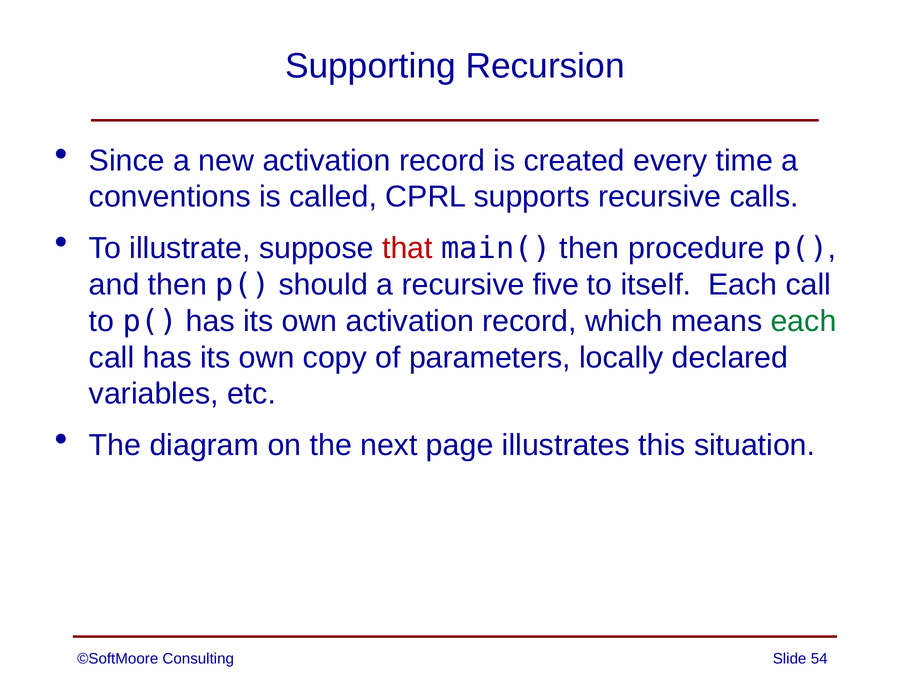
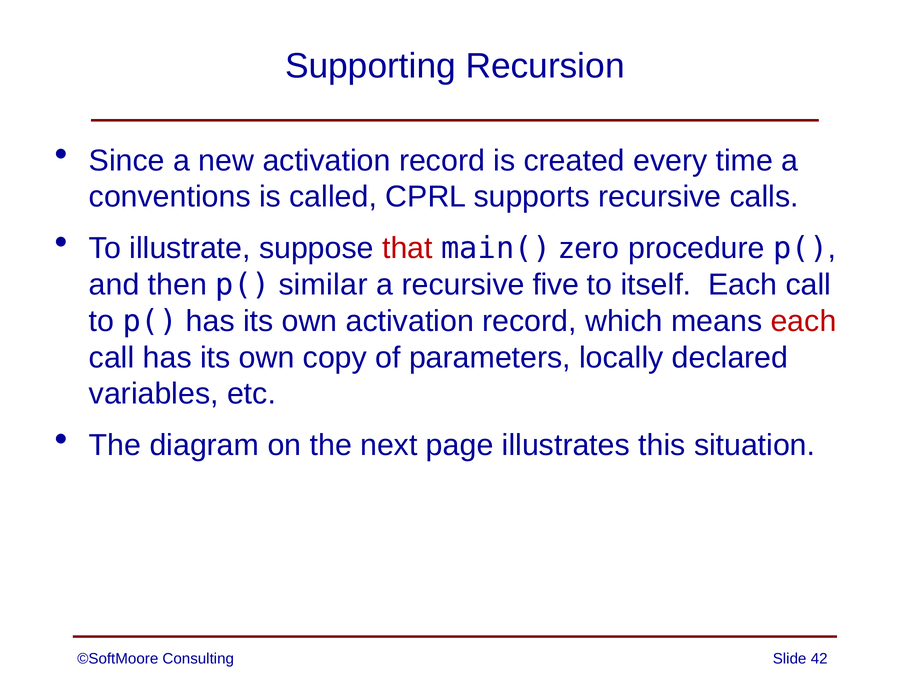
main( then: then -> zero (589, 249)
should: should -> similar (323, 285)
each colour: green -> red (803, 321)
54: 54 -> 42 (819, 659)
